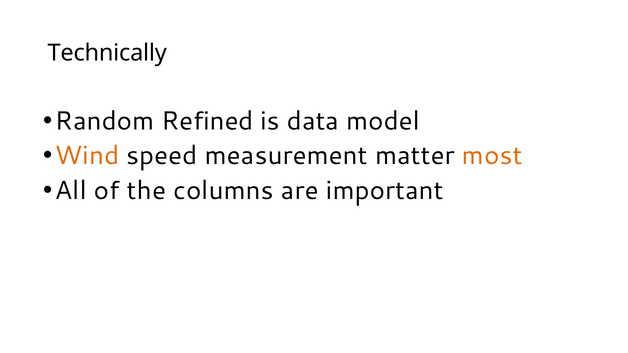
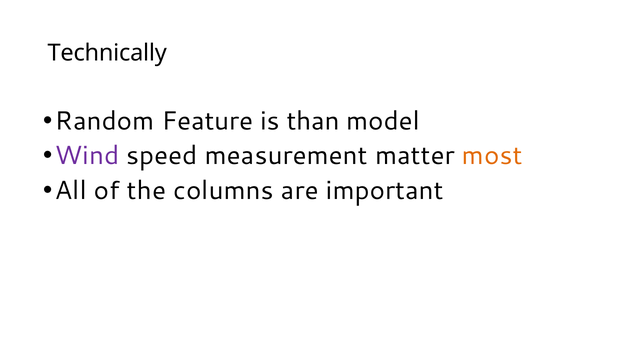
Refined: Refined -> Feature (207, 121)
data: data -> than (313, 121)
Wind colour: orange -> purple (87, 156)
